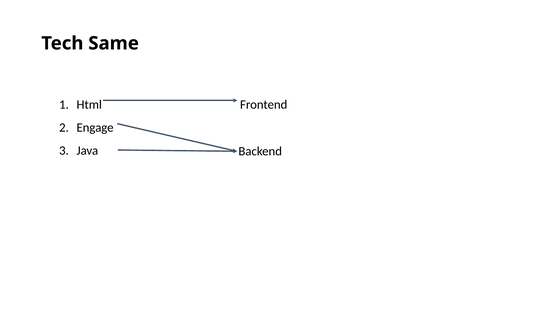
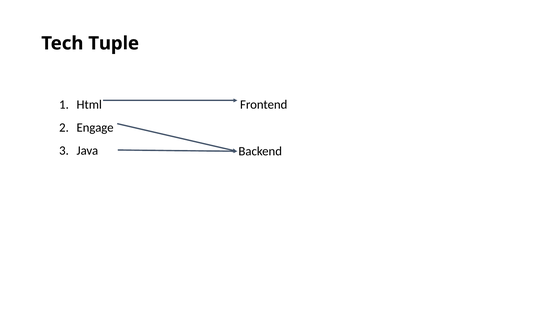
Same: Same -> Tuple (114, 43)
